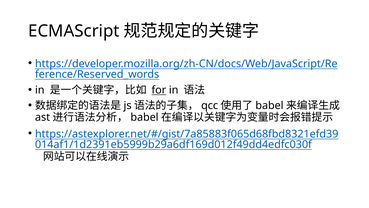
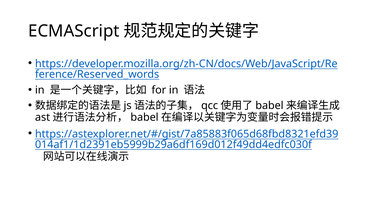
for underline: present -> none (159, 90)
